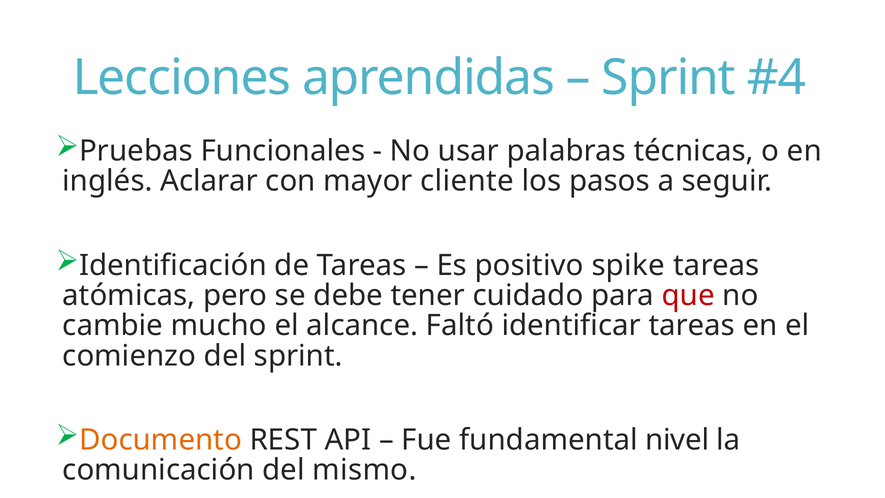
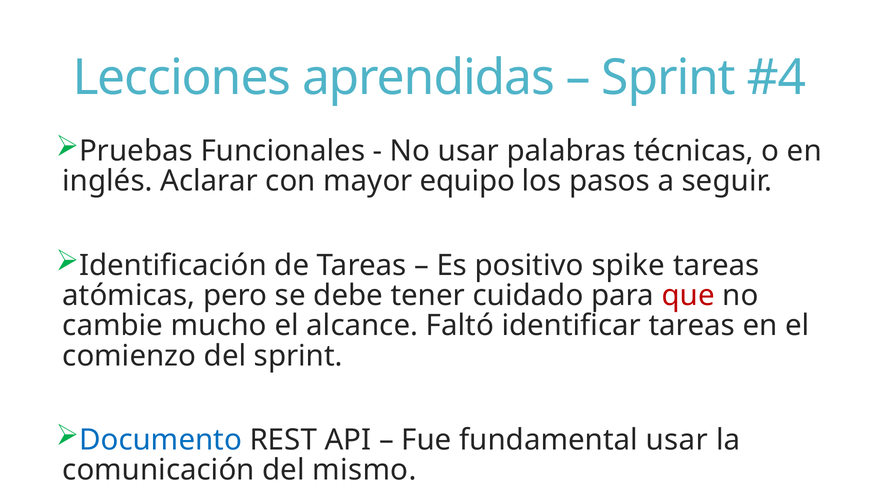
cliente: cliente -> equipo (467, 181)
Documento colour: orange -> blue (161, 440)
fundamental nivel: nivel -> usar (677, 440)
